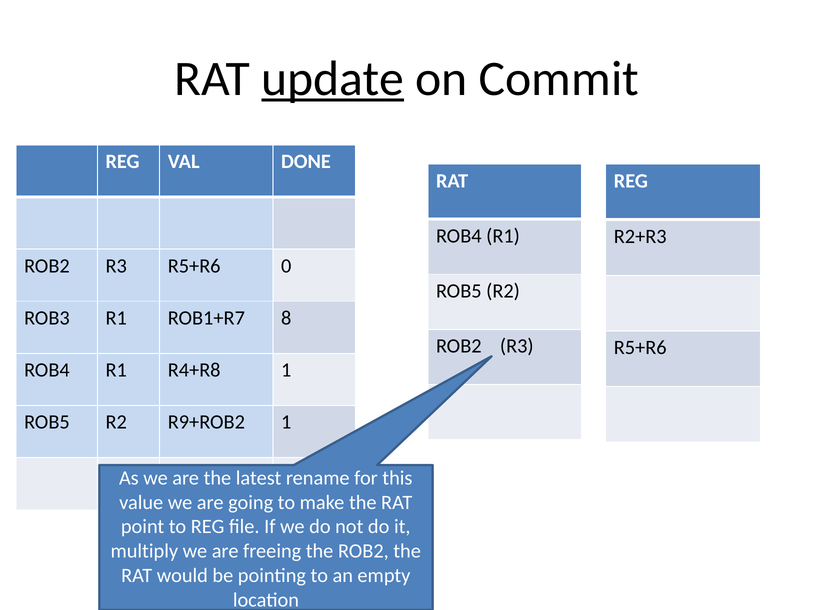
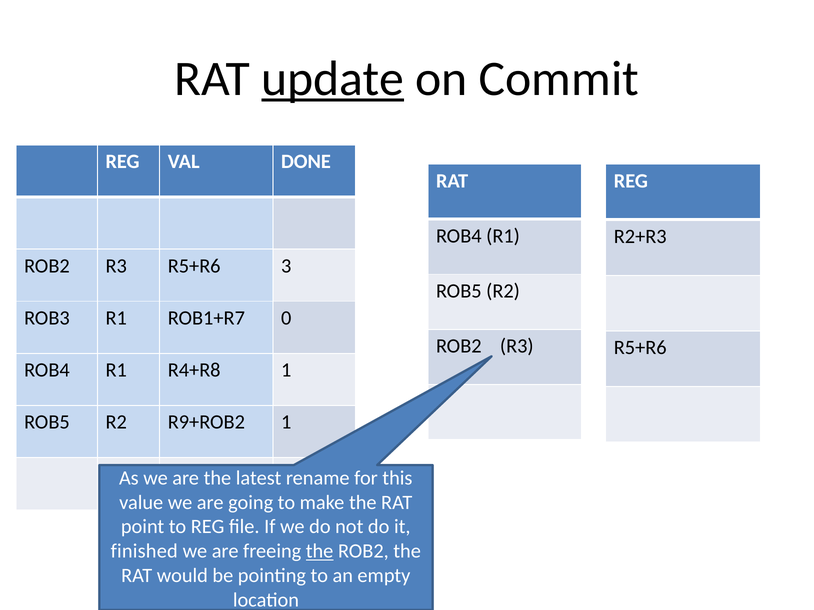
0: 0 -> 3 (286, 266)
8: 8 -> 0 (286, 318)
multiply: multiply -> finished (144, 552)
the underline: none -> present (320, 552)
